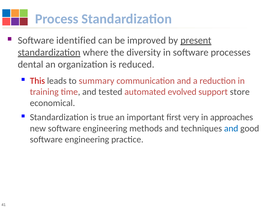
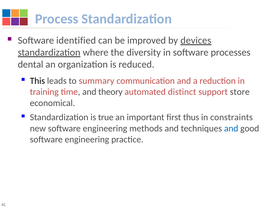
present: present -> devices (196, 40)
This colour: red -> black (37, 81)
tested: tested -> theory (110, 92)
evolved: evolved -> distinct (182, 92)
very: very -> thus (191, 117)
approaches: approaches -> constraints (232, 117)
